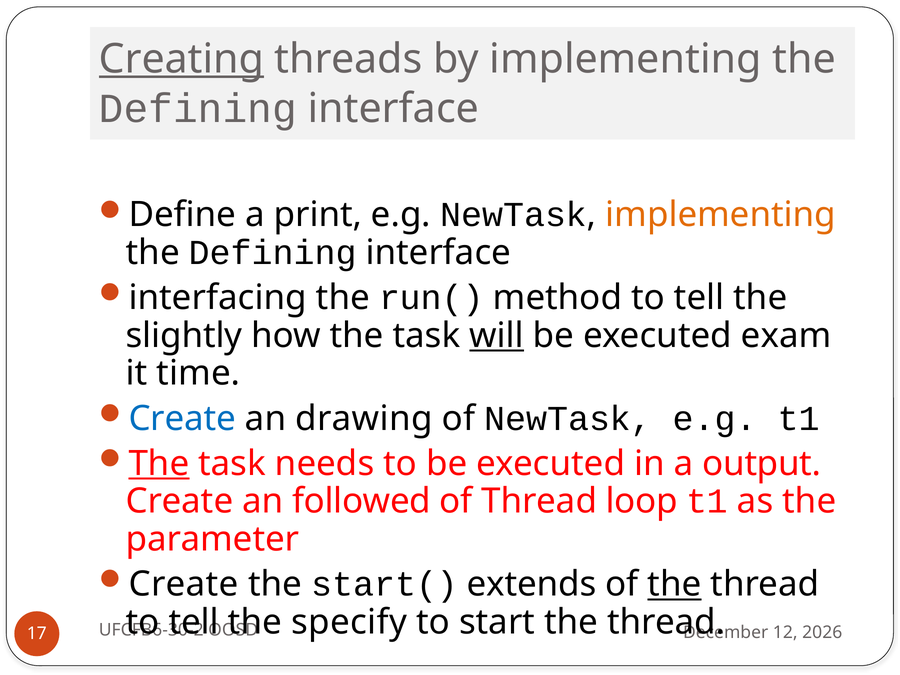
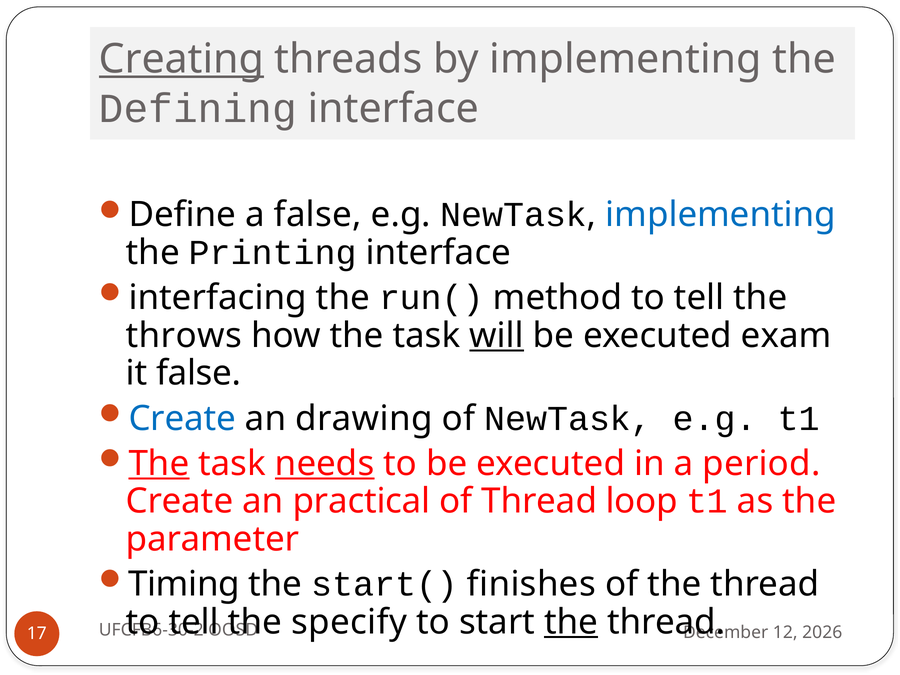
a print: print -> false (318, 215)
implementing colour: orange -> blue (721, 215)
Defining: Defining -> Printing (273, 253)
slightly: slightly -> throws (184, 336)
it time: time -> false (199, 373)
needs underline: none -> present (325, 464)
output: output -> period (761, 464)
followed: followed -> practical (362, 501)
Create: Create -> Timing (184, 584)
extends: extends -> finishes (531, 584)
the underline: present -> none (674, 584)
the underline: none -> present (571, 622)
